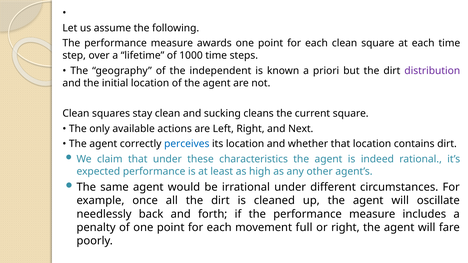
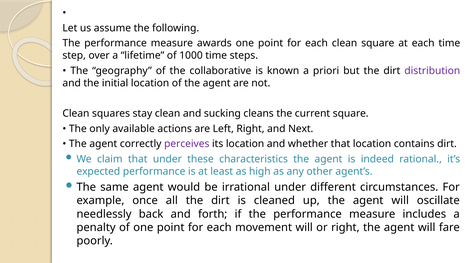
independent: independent -> collaborative (220, 71)
perceives colour: blue -> purple (187, 144)
movement full: full -> will (304, 228)
